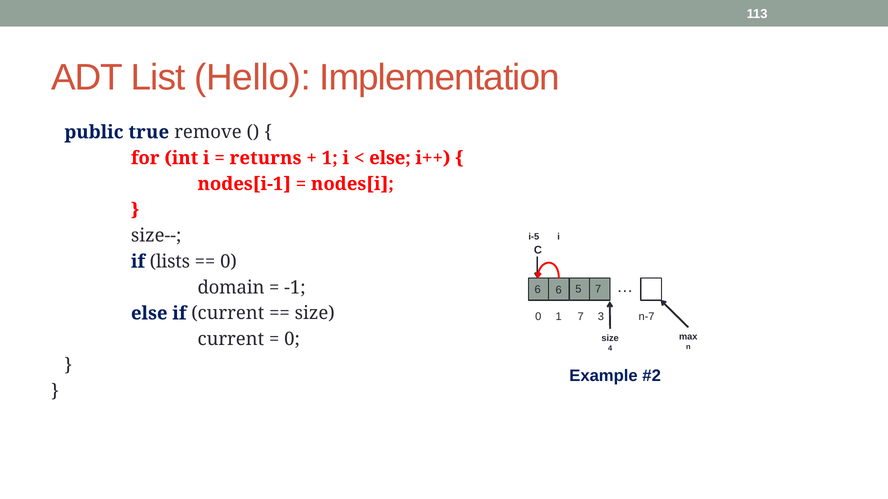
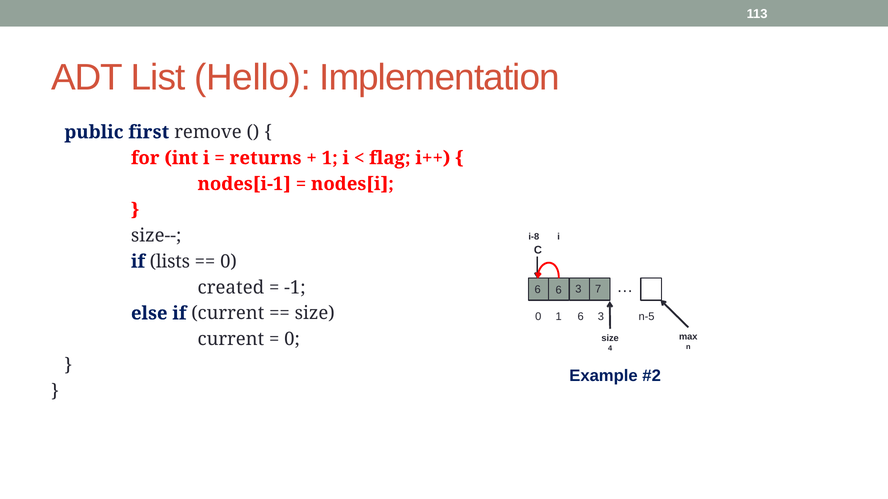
true: true -> first (149, 132)
else: else -> flag (390, 158)
i-5: i-5 -> i-8 (534, 237)
domain: domain -> created (231, 288)
5: 5 -> 3 (578, 289)
1 7: 7 -> 6 (581, 317)
n-7: n-7 -> n-5 (646, 317)
